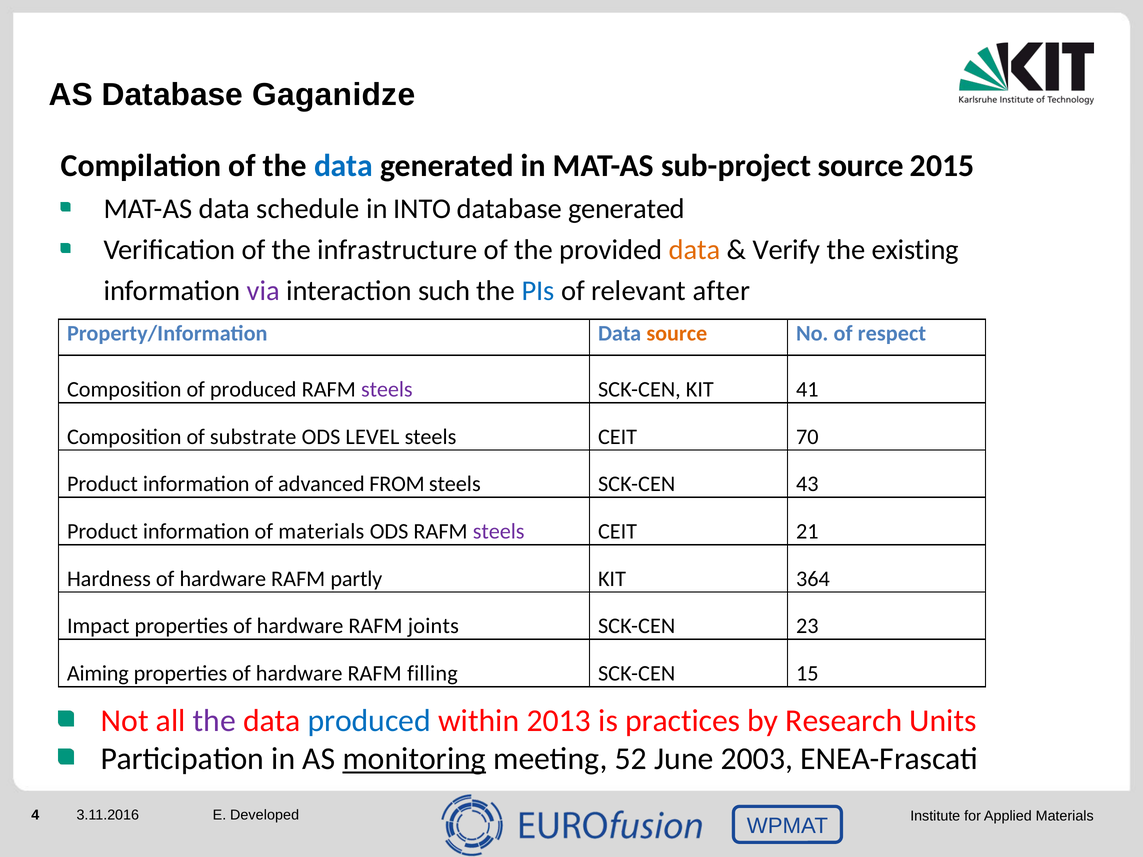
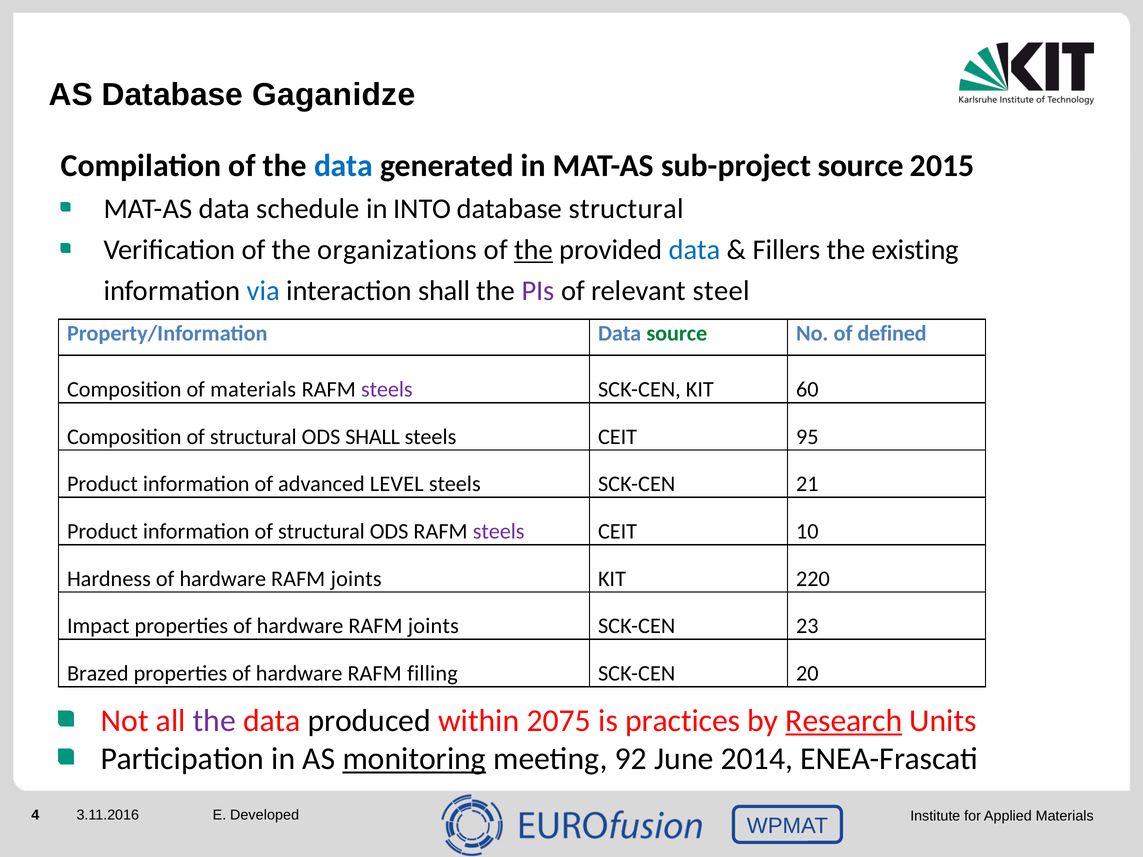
database generated: generated -> structural (626, 209)
infrastructure: infrastructure -> organizations (397, 250)
the underline: none -> present (533, 250)
data colour: orange -> blue (695, 250)
Verify: Verify -> Fillers (786, 250)
via colour: purple -> blue (263, 291)
interaction such: such -> shall (444, 291)
PIs colour: blue -> purple (538, 291)
after: after -> steel (721, 291)
source colour: orange -> green (677, 333)
respect: respect -> defined (892, 333)
of produced: produced -> materials (253, 390)
41: 41 -> 60 (807, 390)
Composition of substrate: substrate -> structural (253, 437)
ODS LEVEL: LEVEL -> SHALL (373, 437)
70: 70 -> 95 (807, 437)
FROM: FROM -> LEVEL (397, 484)
43: 43 -> 21 (807, 484)
information of materials: materials -> structural (321, 532)
21: 21 -> 10 (807, 532)
partly: partly -> joints (356, 579)
364: 364 -> 220 (813, 579)
Aiming: Aiming -> Brazed (98, 674)
15: 15 -> 20 (807, 674)
produced colour: blue -> black (369, 721)
2013: 2013 -> 2075 (559, 721)
Research underline: none -> present (844, 721)
52: 52 -> 92 (631, 759)
2003: 2003 -> 2014 (757, 759)
